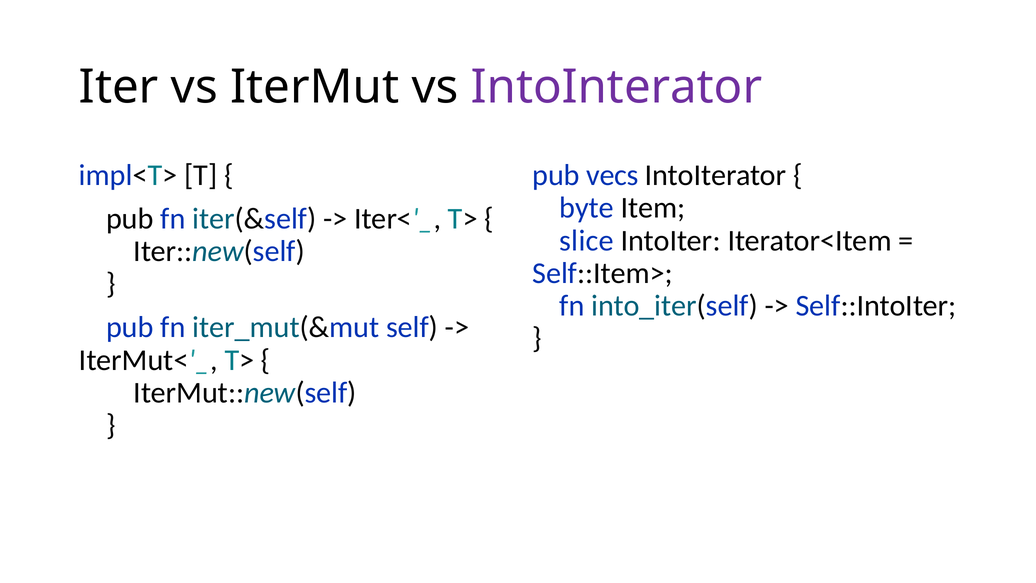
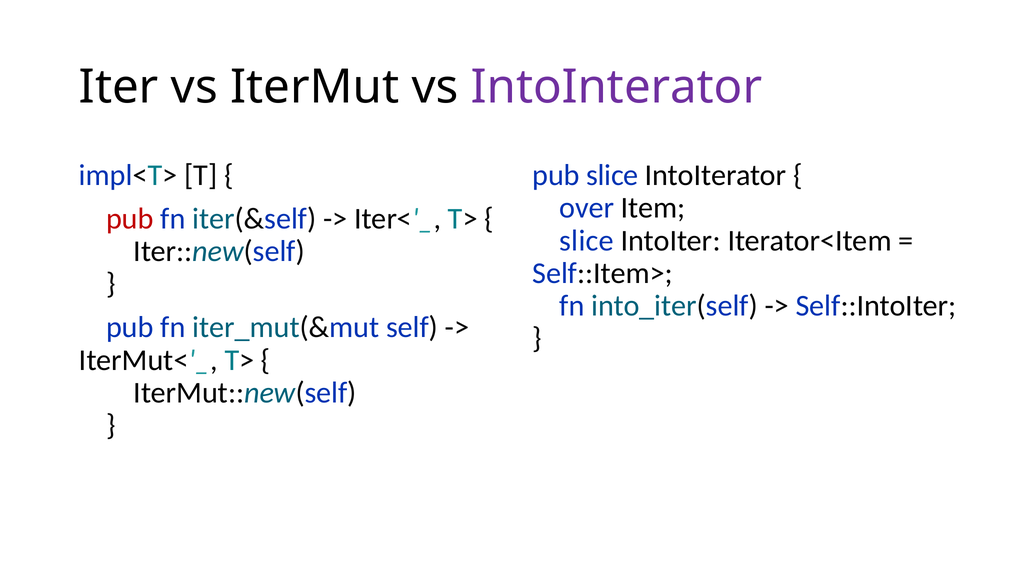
pub vecs: vecs -> slice (612, 175)
byte: byte -> over (587, 208)
pub colour: black -> red (130, 219)
